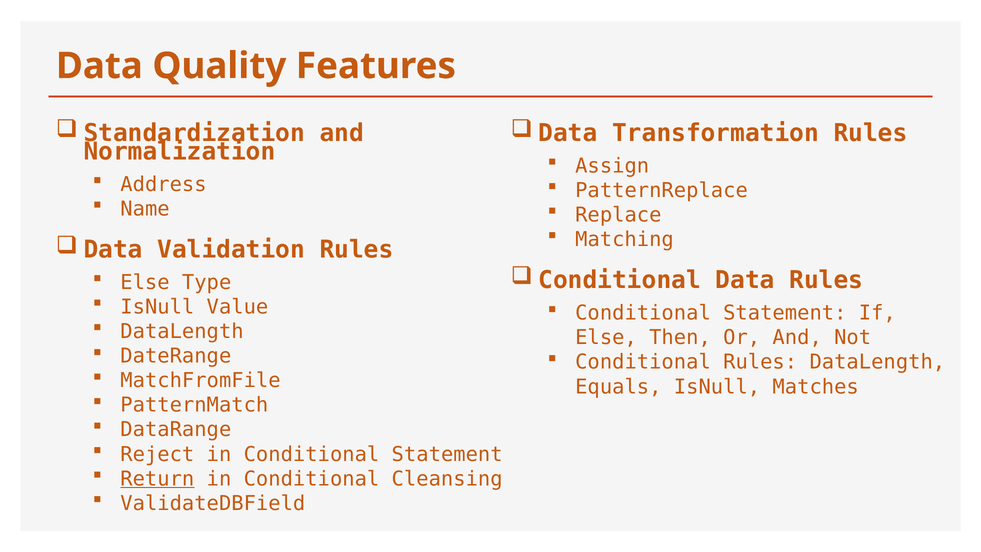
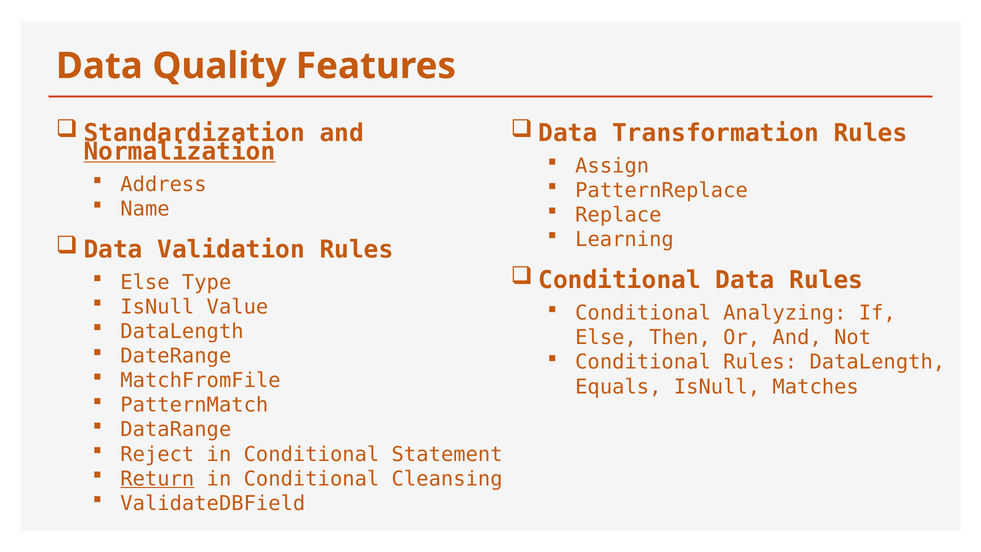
Normalization underline: none -> present (179, 151)
Matching: Matching -> Learning (624, 239)
Statement: Statement -> Analyzing (785, 313)
